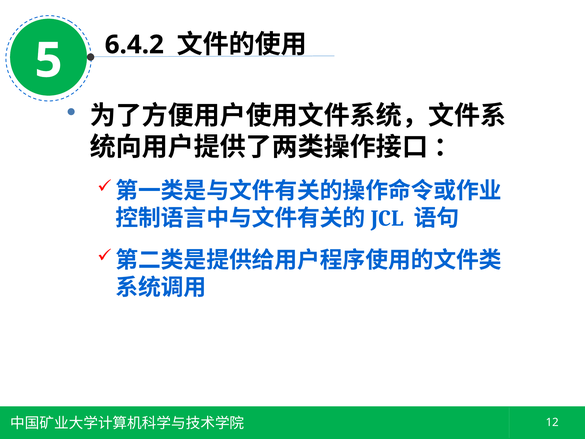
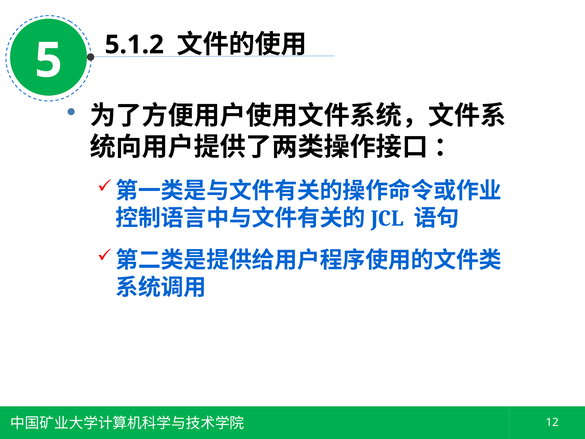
6.4.2: 6.4.2 -> 5.1.2 (134, 45)
